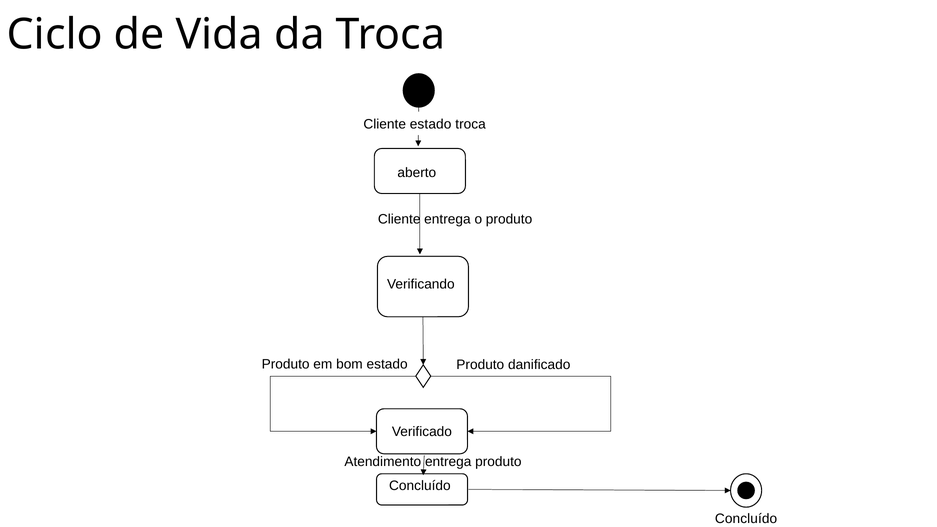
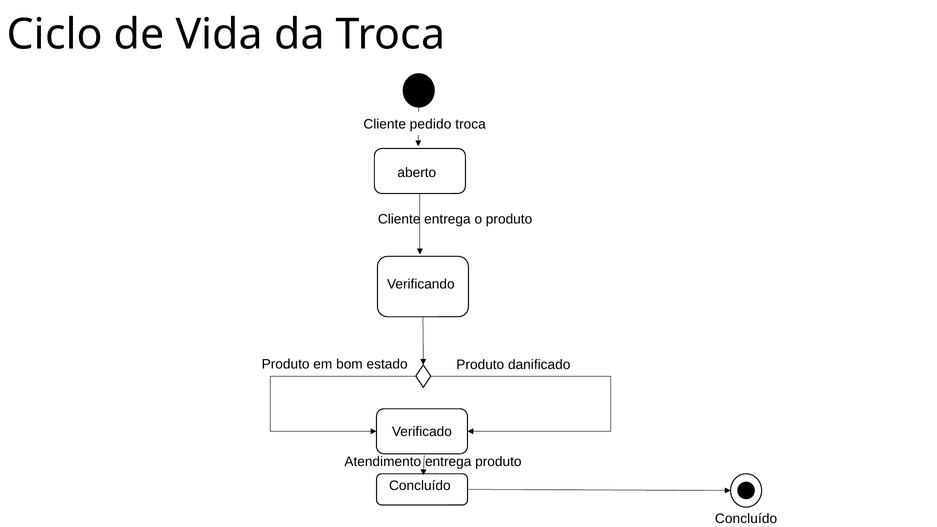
Cliente estado: estado -> pedido (431, 124)
